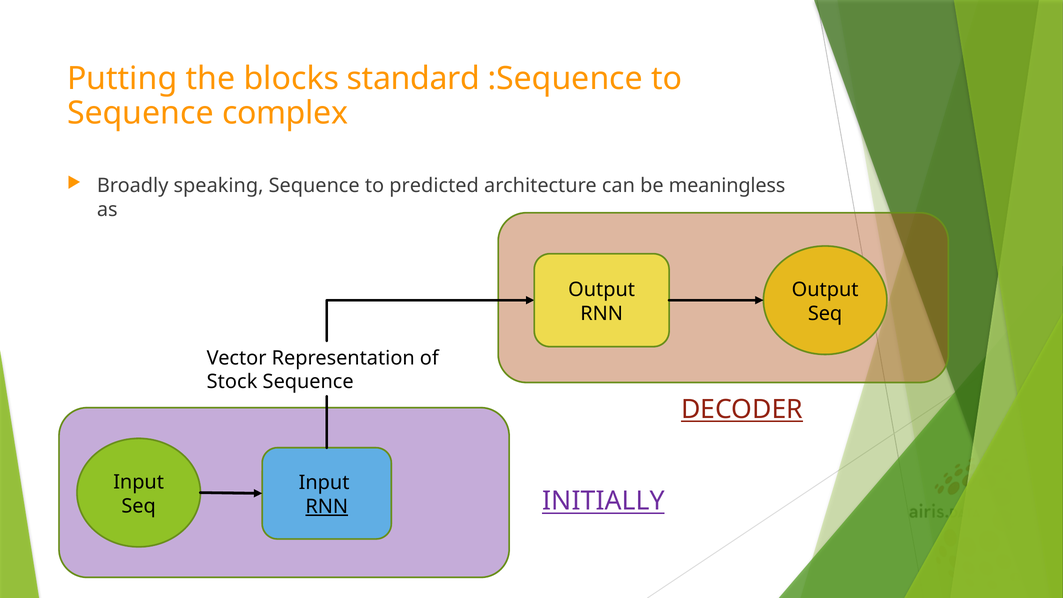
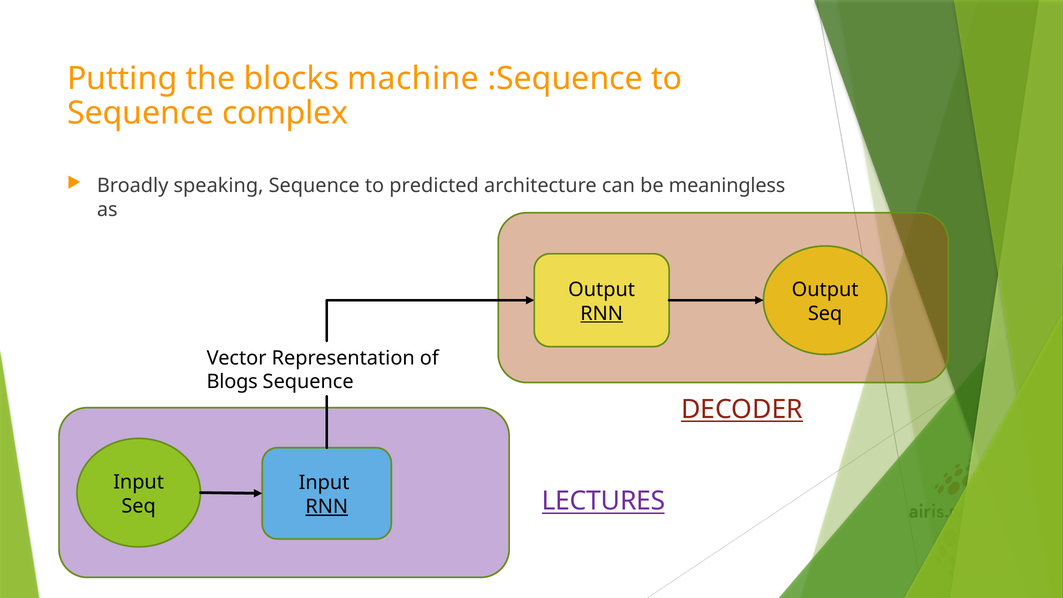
standard: standard -> machine (413, 79)
RNN underline: none -> present (602, 313)
Stock: Stock -> Blogs (232, 382)
INITIALLY: INITIALLY -> LECTURES (604, 501)
